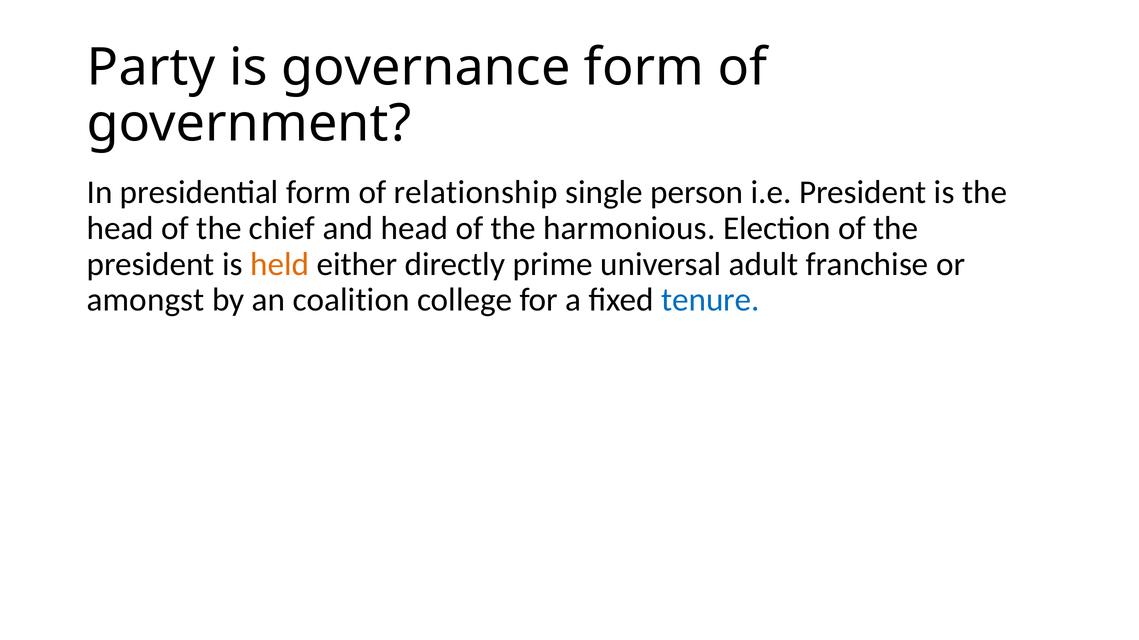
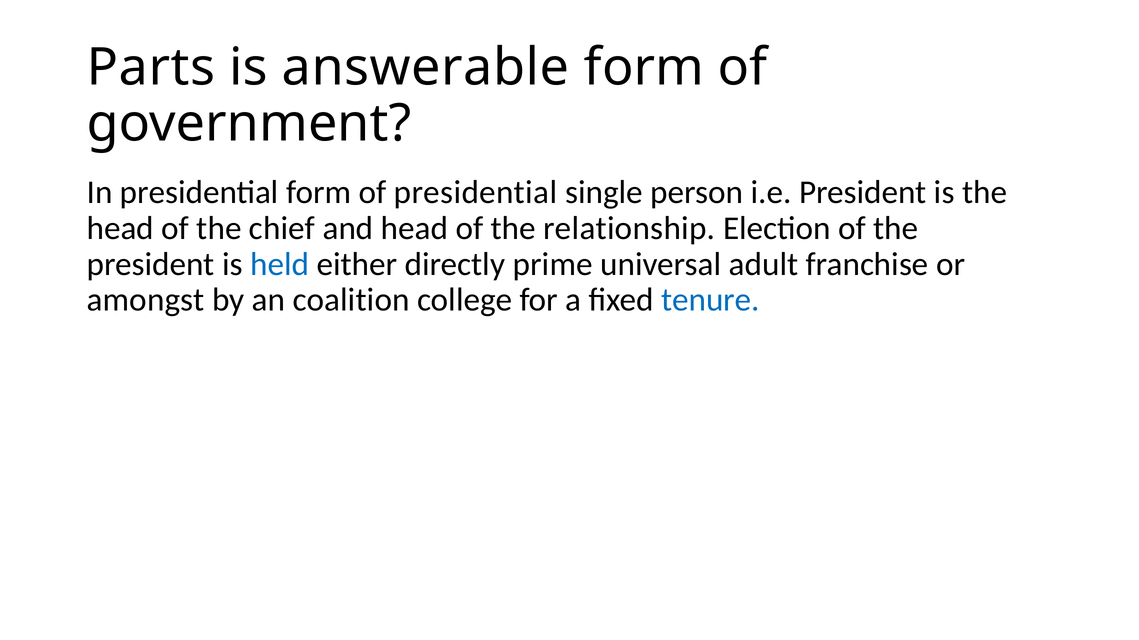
Party: Party -> Parts (151, 67)
governance: governance -> answerable (426, 67)
of relationship: relationship -> presidential (476, 193)
harmonious: harmonious -> relationship (629, 228)
held colour: orange -> blue (280, 264)
